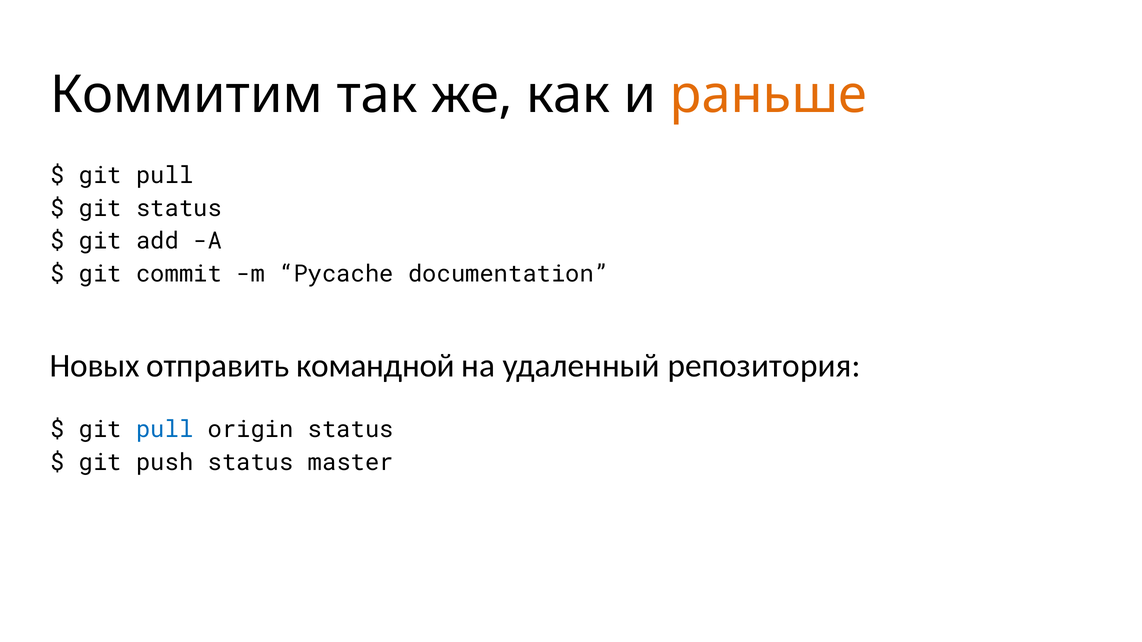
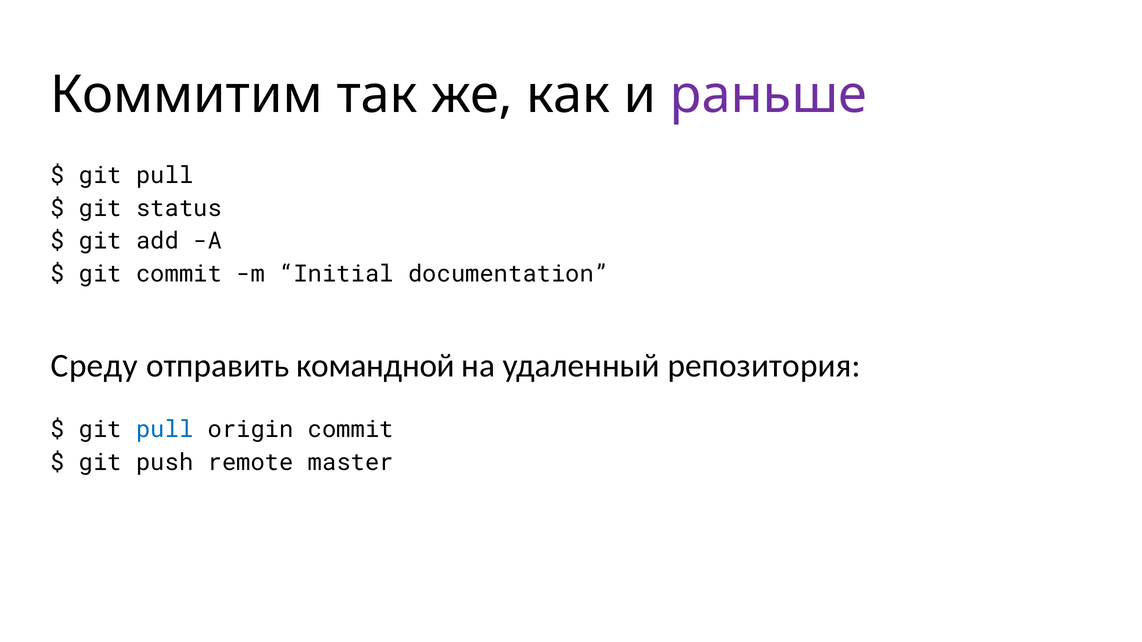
раньше colour: orange -> purple (769, 95)
Pycache: Pycache -> Initial (336, 274)
Новых: Новых -> Среду (94, 366)
origin status: status -> commit (351, 430)
push status: status -> remote (251, 462)
